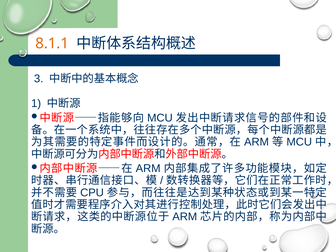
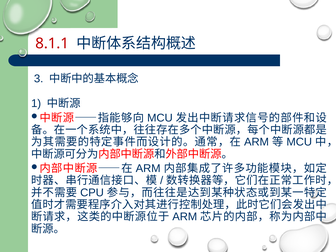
8.1.1 colour: orange -> red (52, 43)
